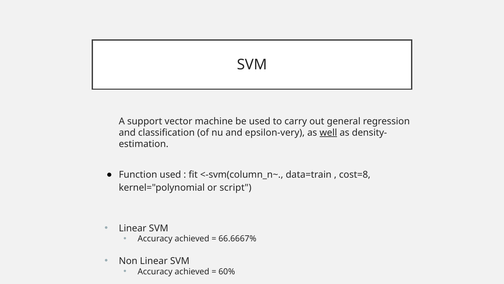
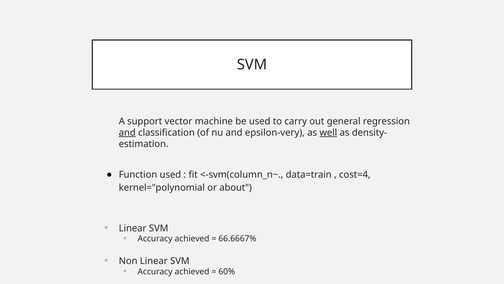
and underline: none -> present (127, 132)
cost=8: cost=8 -> cost=4 (355, 174)
script: script -> about (236, 188)
